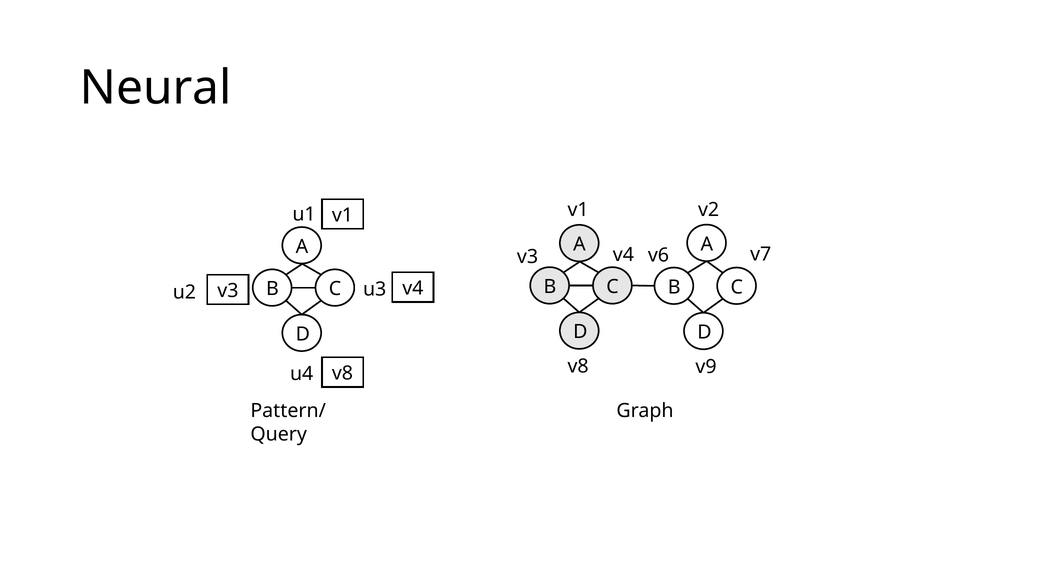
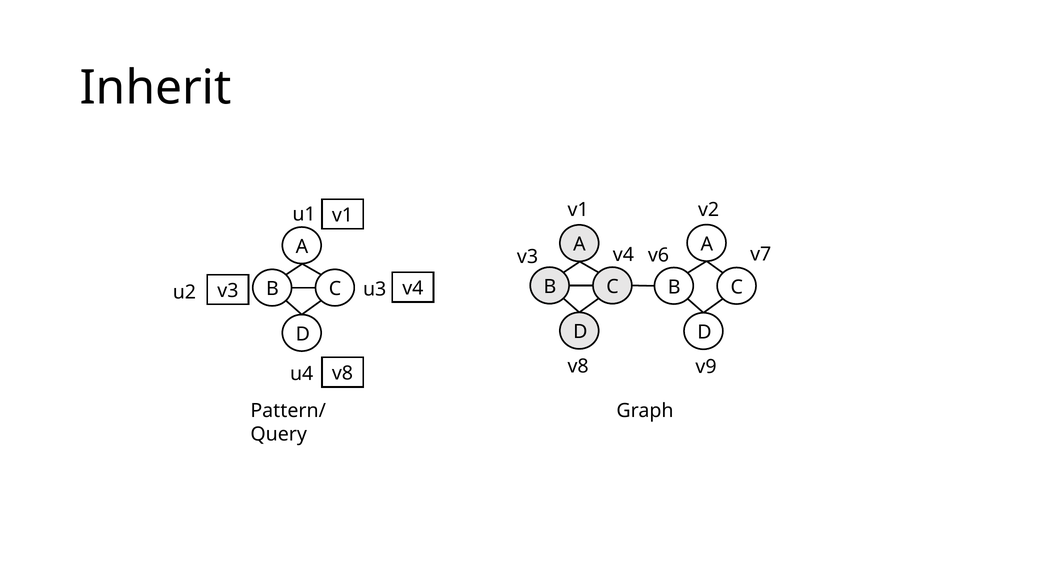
Neural: Neural -> Inherit (156, 88)
